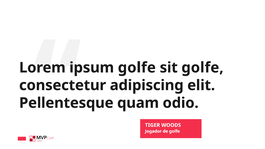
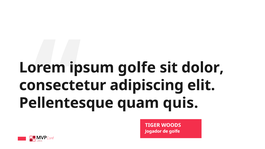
sit golfe: golfe -> dolor (203, 68)
odio: odio -> quis (181, 103)
